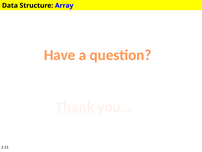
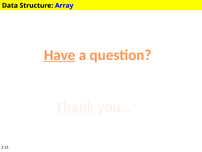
Have underline: none -> present (60, 55)
